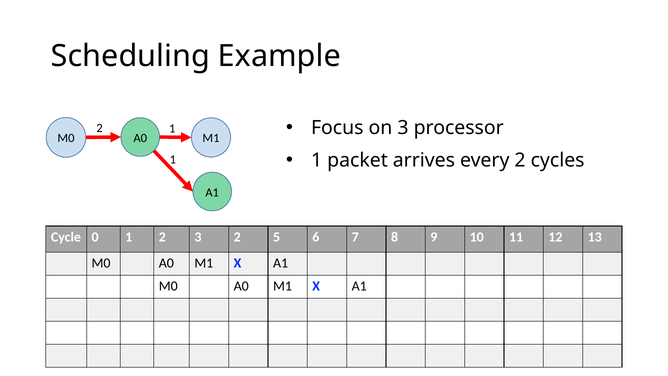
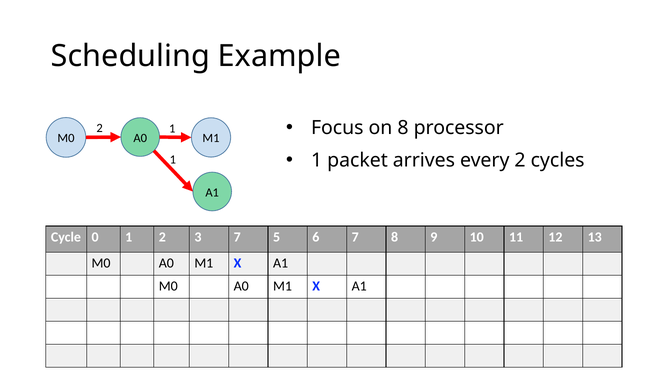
on 3: 3 -> 8 (403, 128)
3 2: 2 -> 7 (237, 237)
